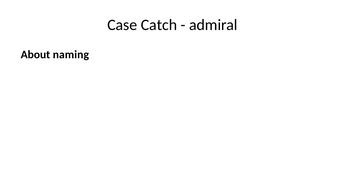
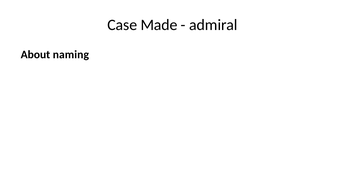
Catch: Catch -> Made (159, 25)
